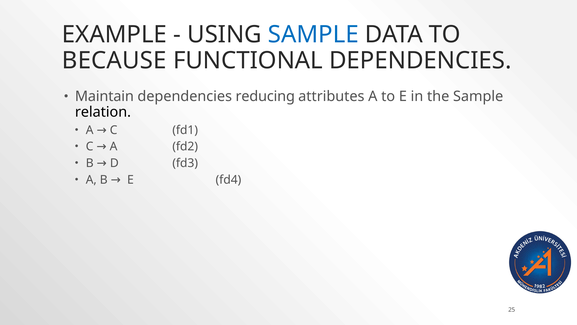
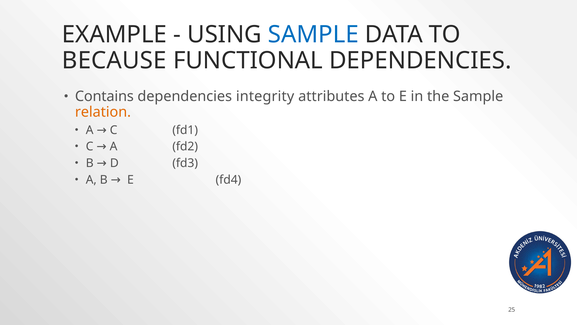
Maintain: Maintain -> Contains (104, 96)
reducing: reducing -> integrity (265, 96)
relation colour: black -> orange (103, 112)
